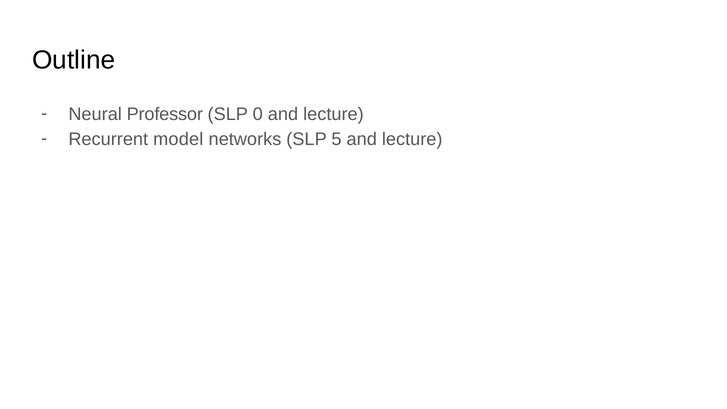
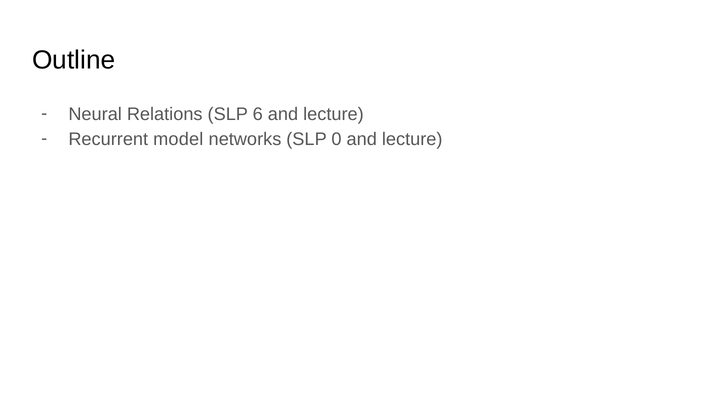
Professor: Professor -> Relations (165, 114)
0: 0 -> 6 (258, 114)
5: 5 -> 0 (337, 139)
